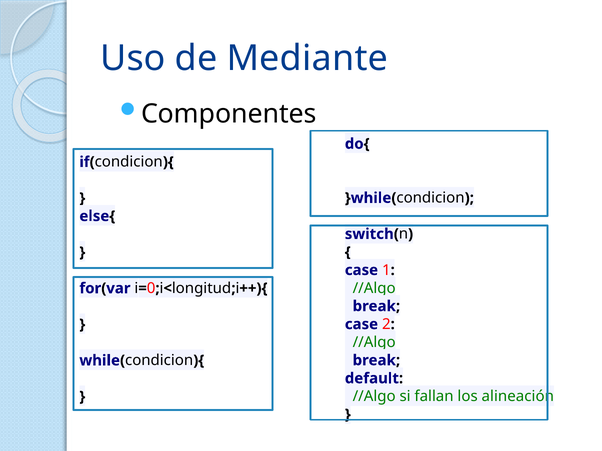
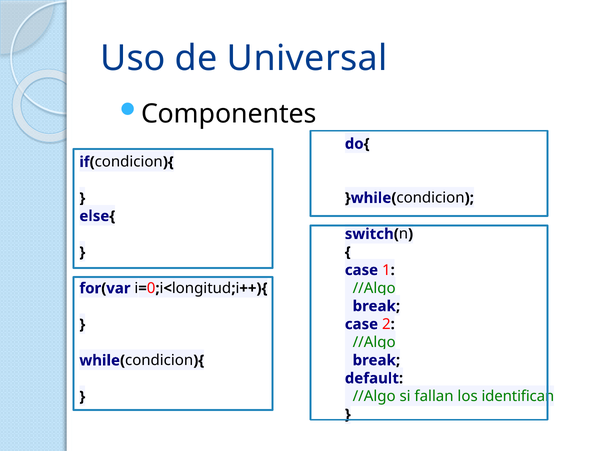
Mediante: Mediante -> Universal (307, 58)
alineación: alineación -> identifican (518, 397)
